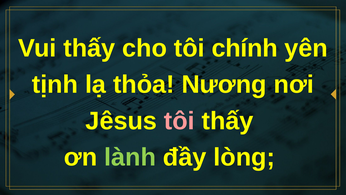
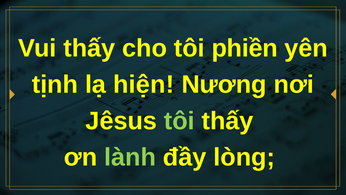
chính: chính -> phiền (245, 48)
thỏa: thỏa -> hiện (144, 84)
tôi colour: pink -> light green (179, 121)
